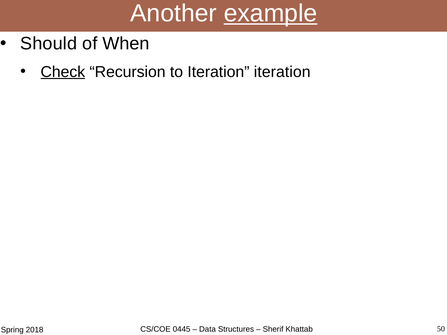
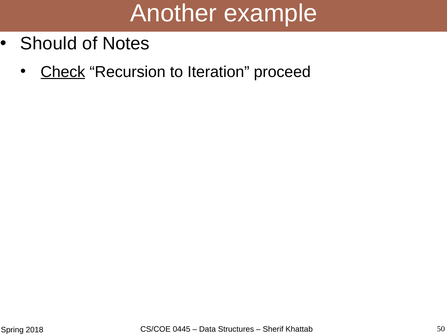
example underline: present -> none (271, 13)
When: When -> Notes (126, 44)
Iteration iteration: iteration -> proceed (282, 72)
